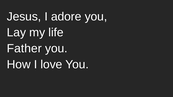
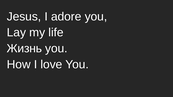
Father: Father -> Жизнь (24, 49)
